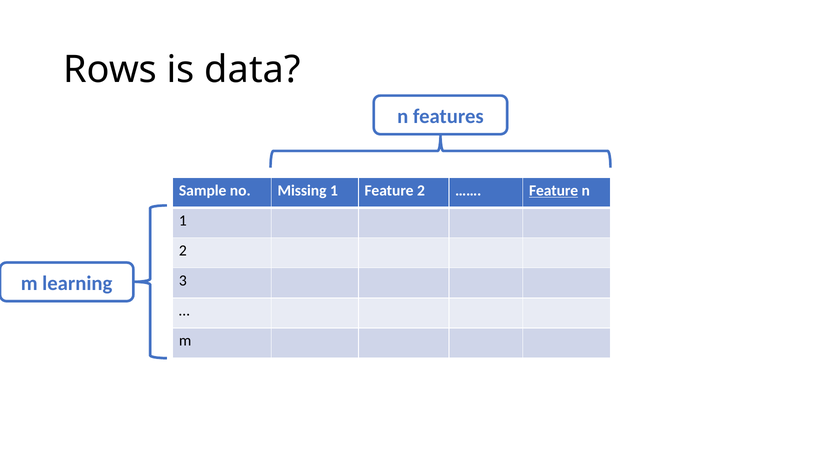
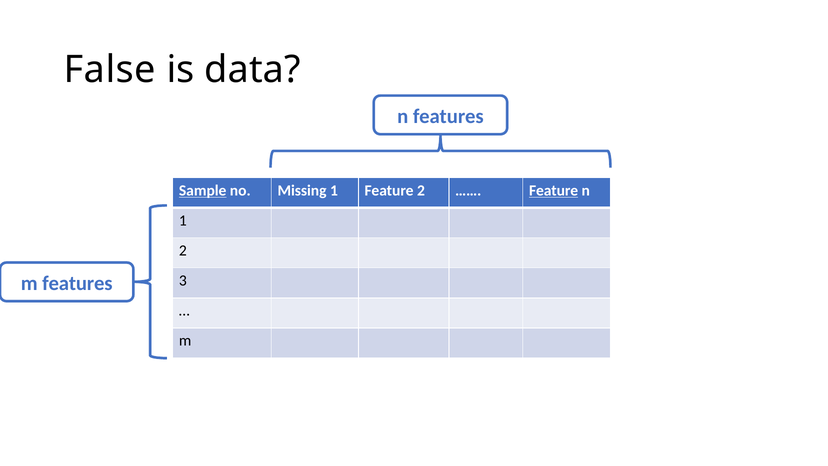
Rows: Rows -> False (110, 70)
Sample underline: none -> present (203, 190)
m learning: learning -> features (77, 283)
